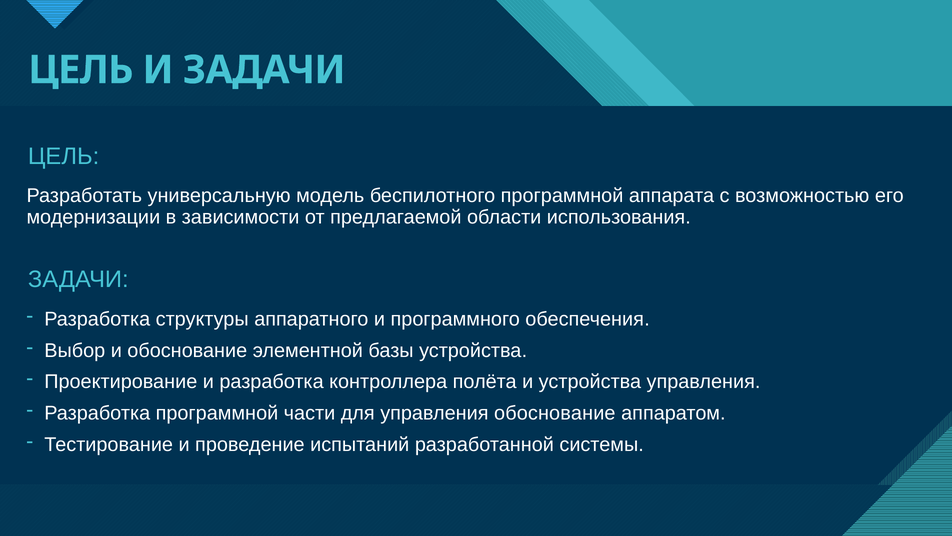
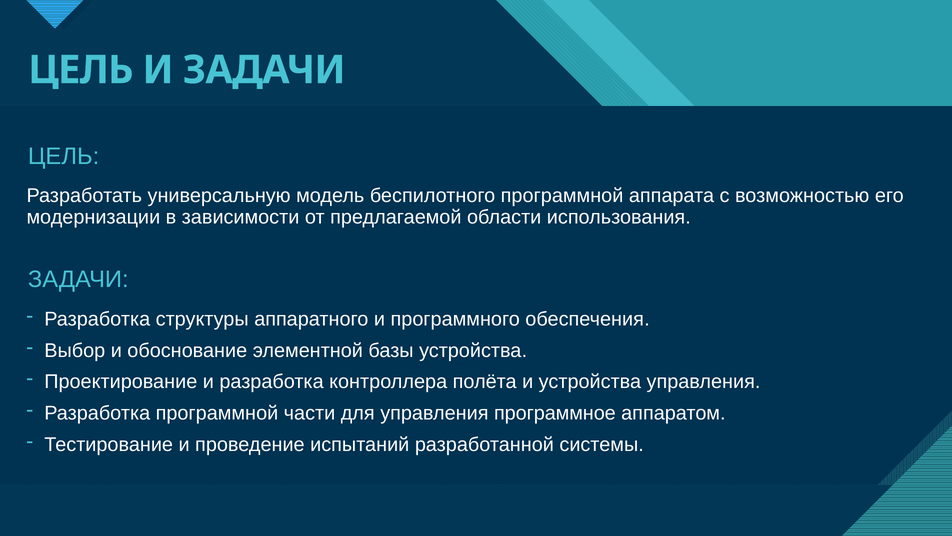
управления обоснование: обоснование -> программное (555, 413)
